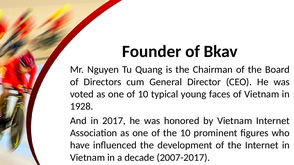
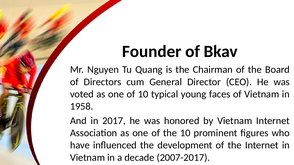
1928: 1928 -> 1958 (82, 107)
